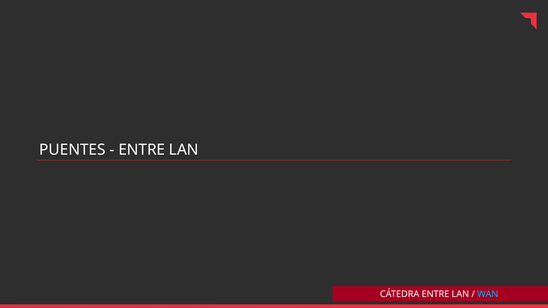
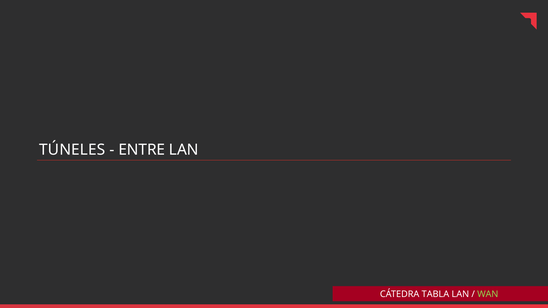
PUENTES: PUENTES -> TÚNELES (72, 150)
CÁTEDRA ENTRE: ENTRE -> TABLA (435, 295)
WAN colour: light blue -> light green (488, 295)
